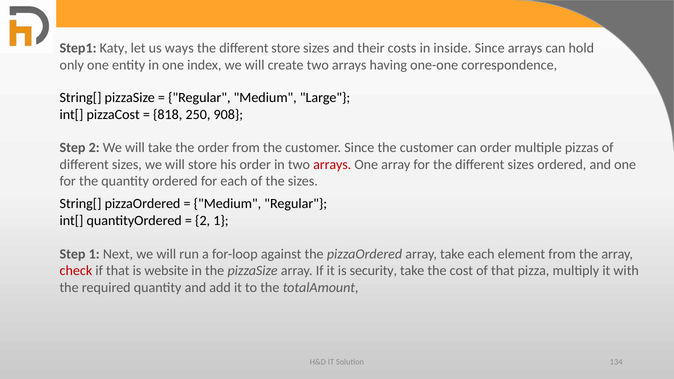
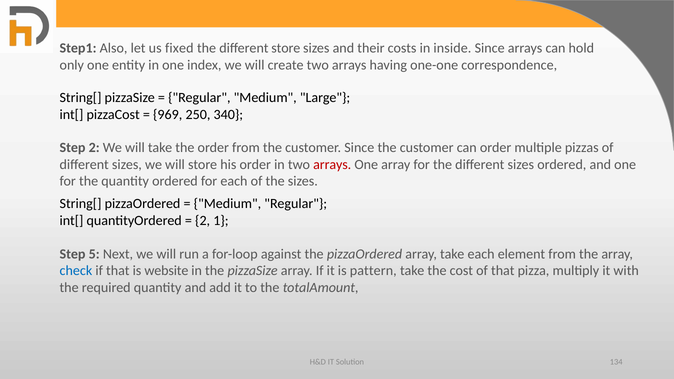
Katy: Katy -> Also (114, 48)
ways: ways -> fixed (179, 48)
818: 818 -> 969 (168, 115)
908: 908 -> 340 (228, 115)
Step 1: 1 -> 5 (94, 254)
check colour: red -> blue (76, 271)
security: security -> pattern (373, 271)
